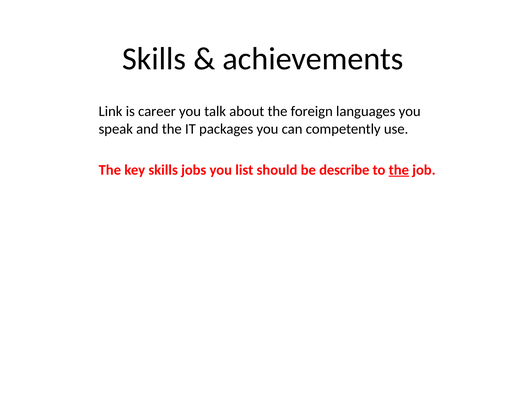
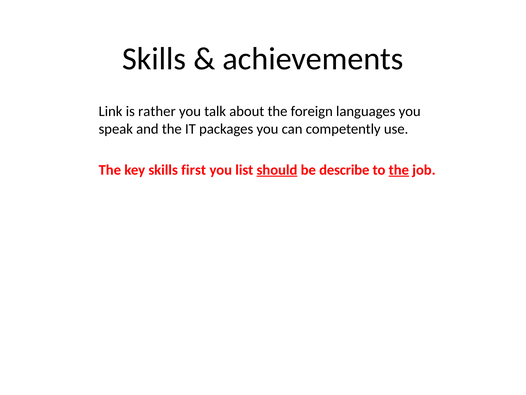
career: career -> rather (157, 111)
jobs: jobs -> first (194, 170)
should underline: none -> present (277, 170)
